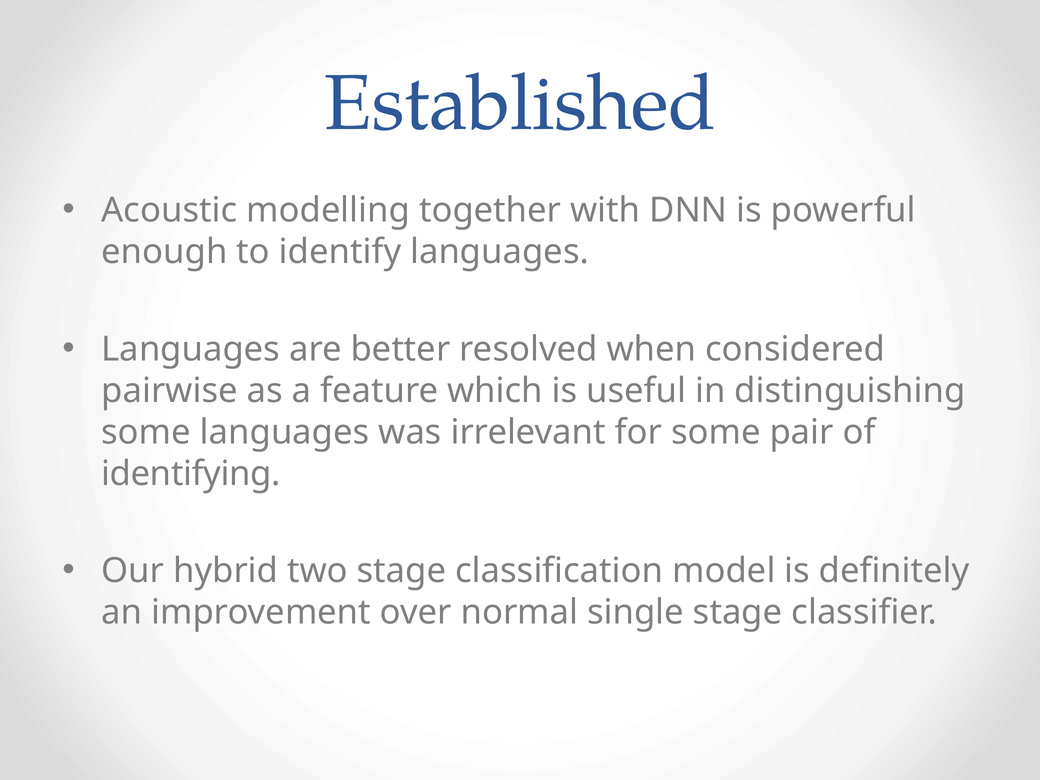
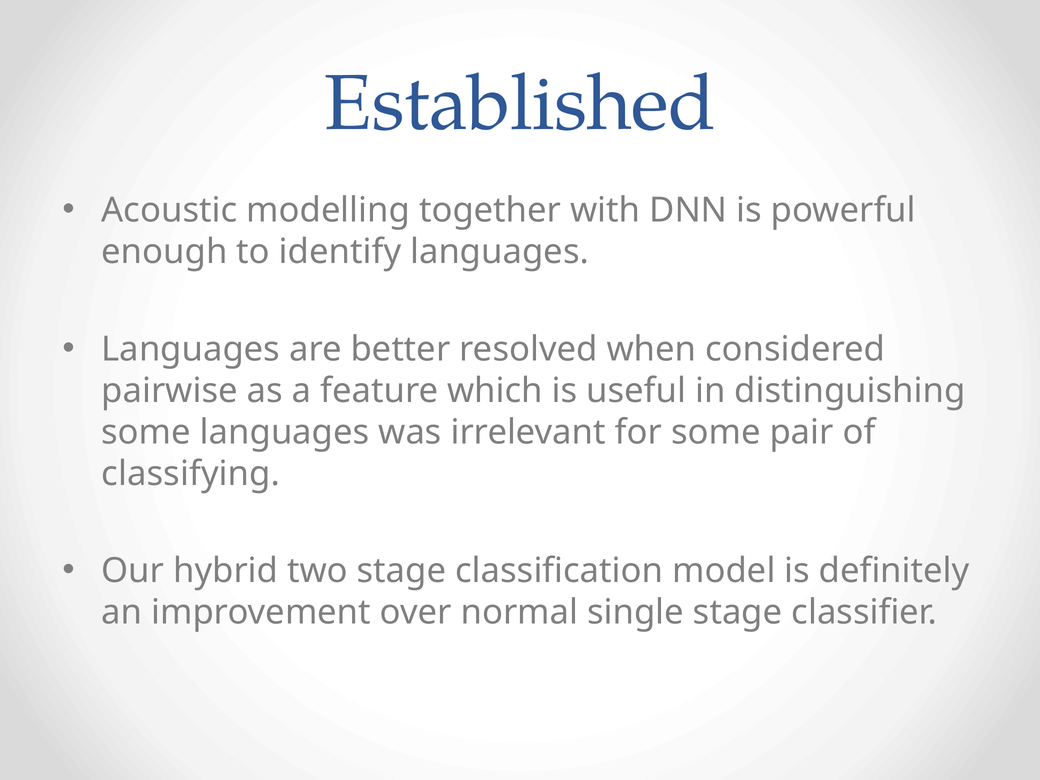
identifying: identifying -> classifying (191, 474)
